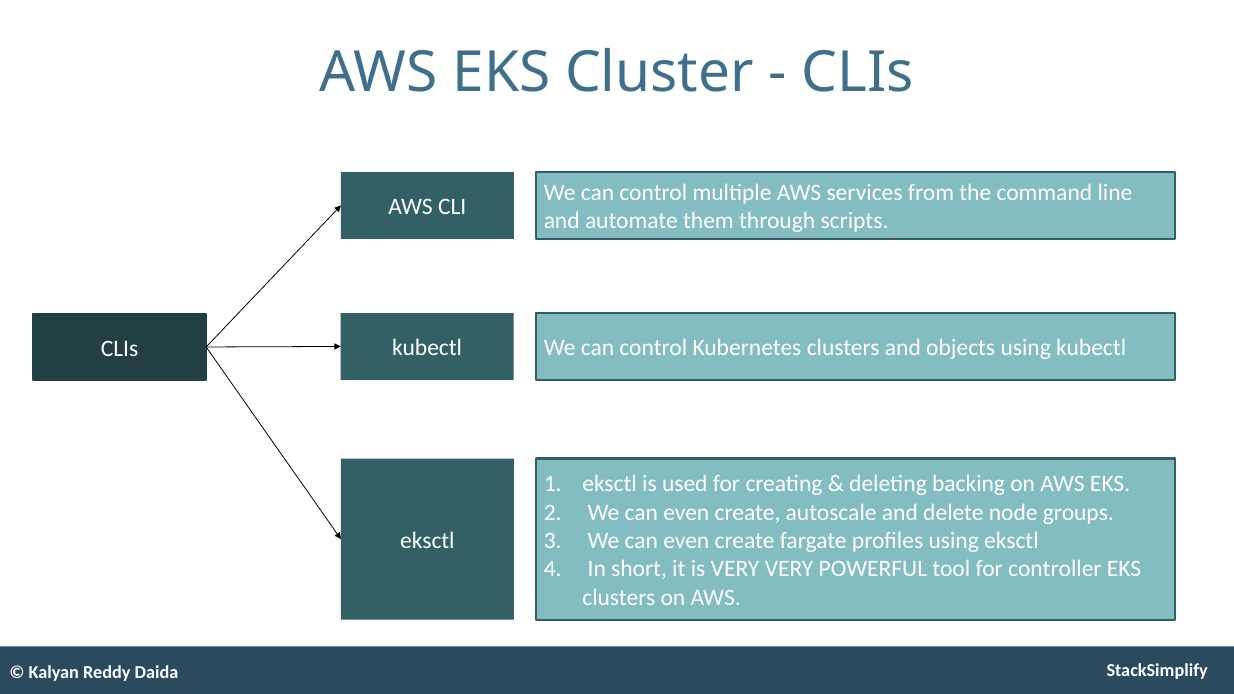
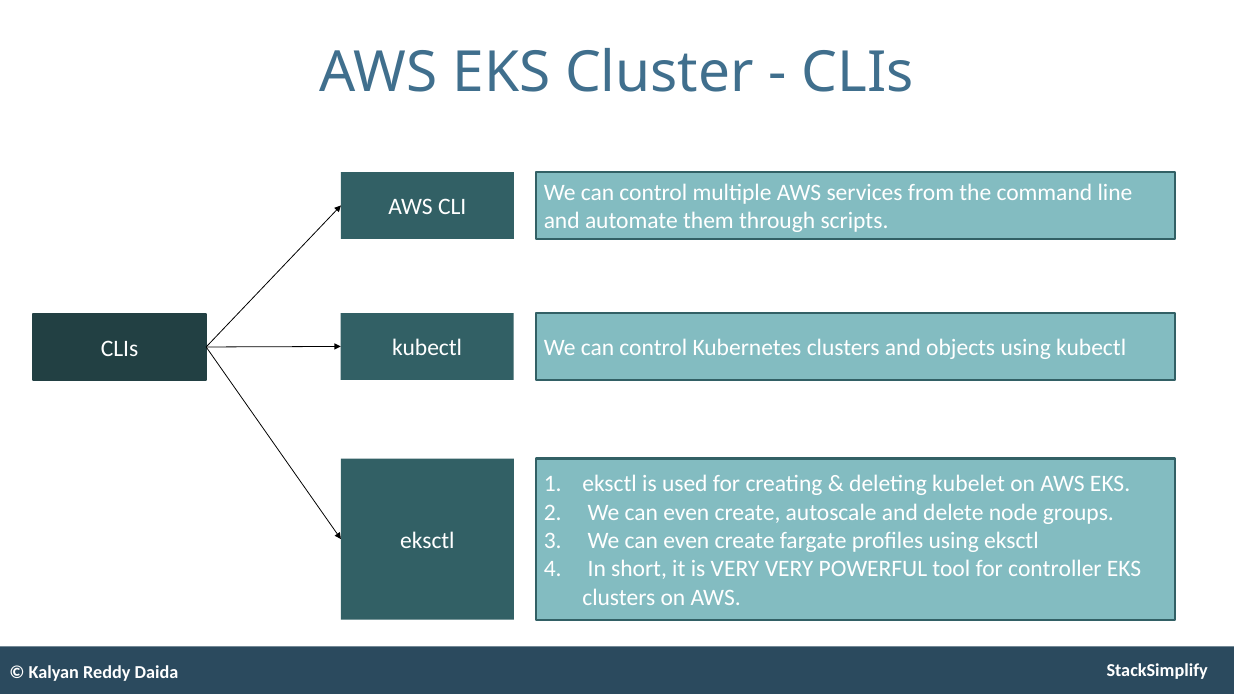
backing: backing -> kubelet (968, 484)
